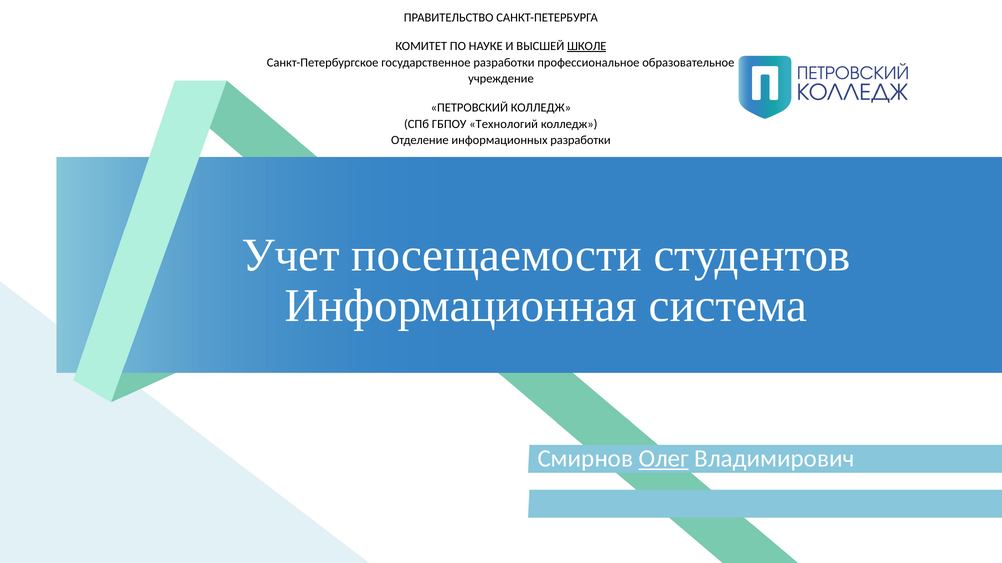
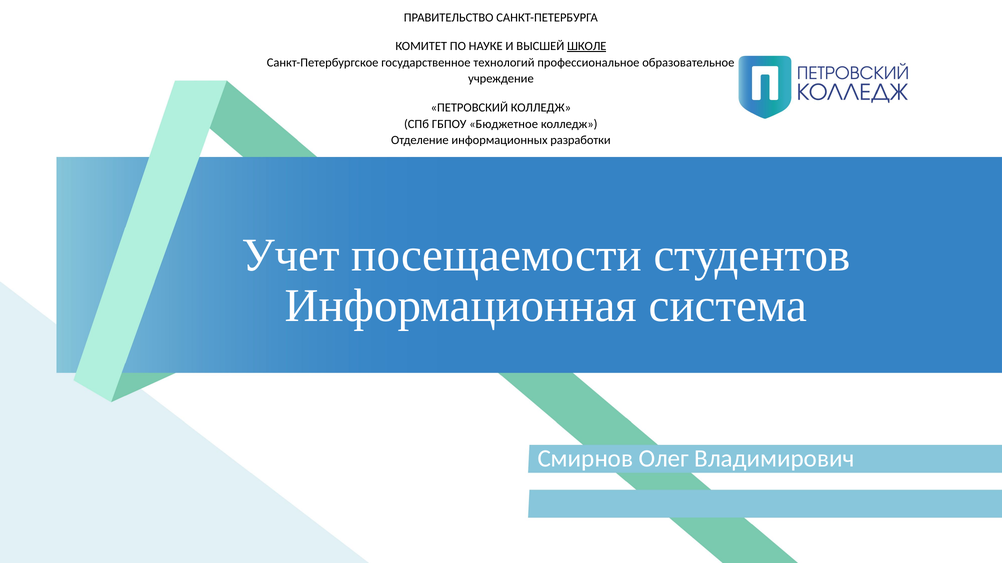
государственное разработки: разработки -> технологий (504, 63)
Технологий: Технологий -> Бюджетное (504, 124)
Олег underline: present -> none (664, 459)
